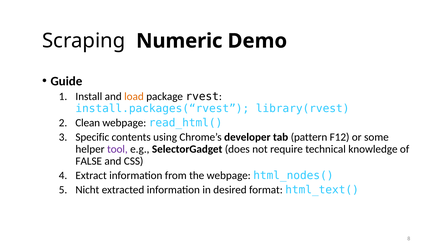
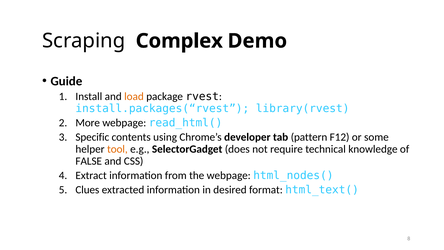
Numeric: Numeric -> Complex (179, 41)
Clean: Clean -> More (88, 123)
tool colour: purple -> orange (117, 149)
Nicht: Nicht -> Clues (87, 190)
